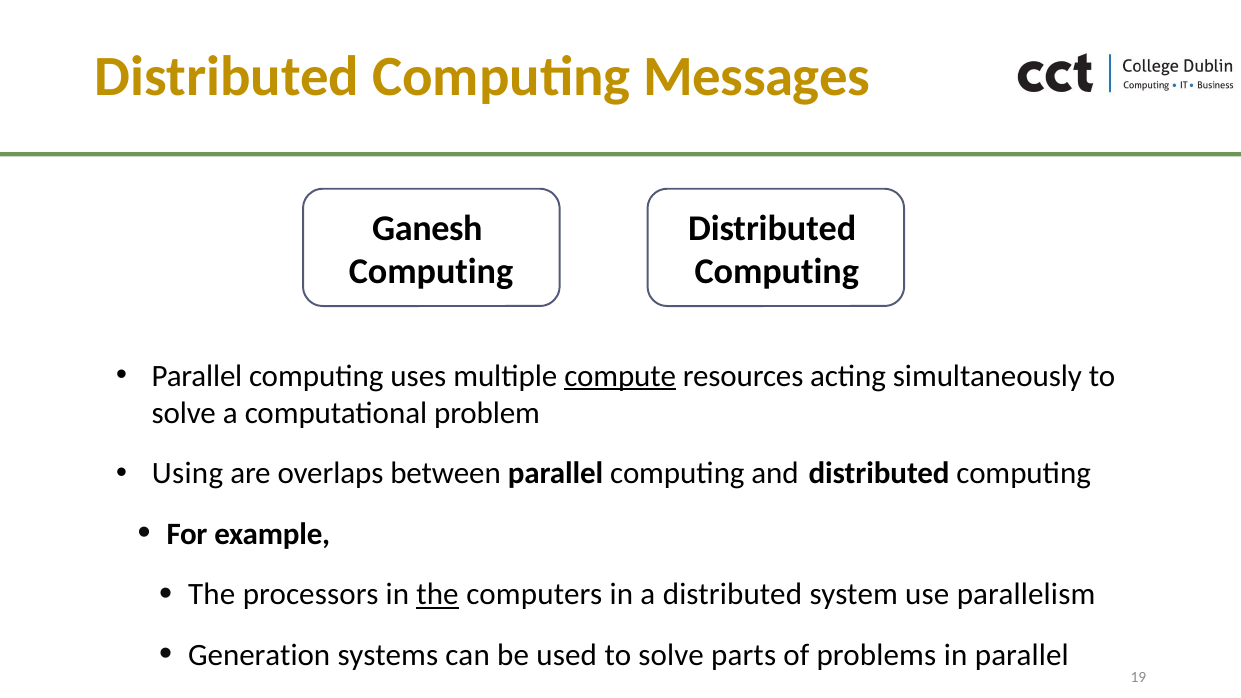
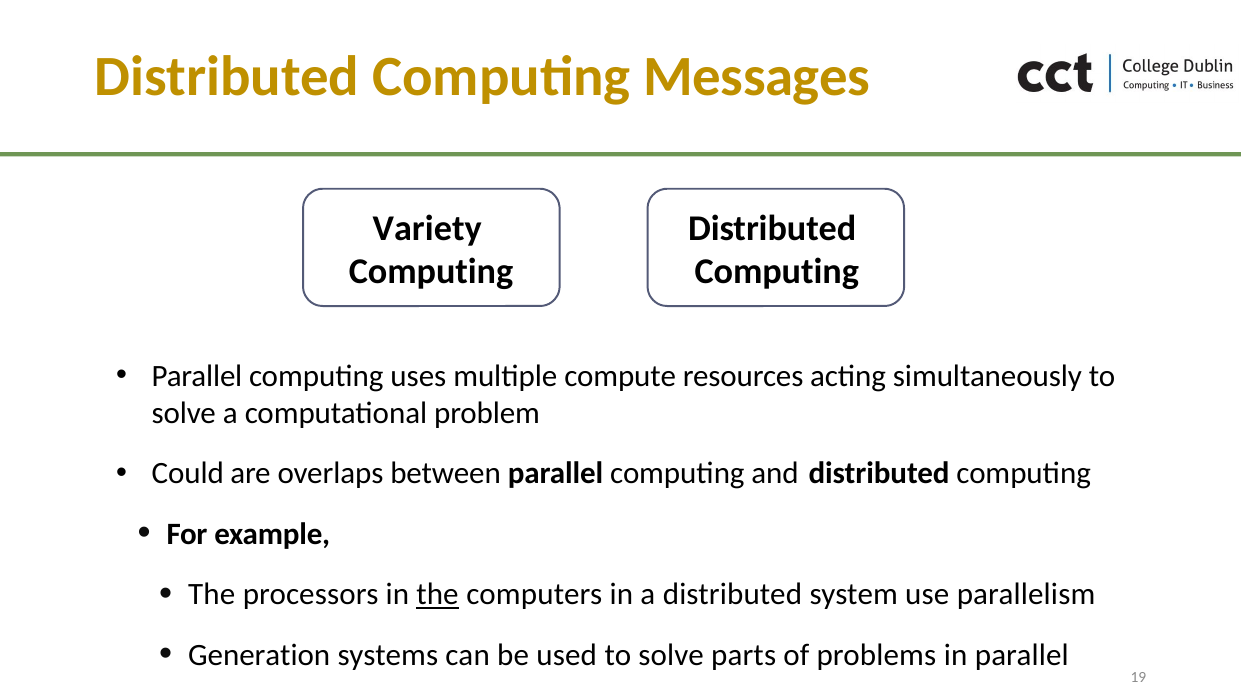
Ganesh: Ganesh -> Variety (427, 228)
compute underline: present -> none (620, 376)
Using: Using -> Could (188, 474)
